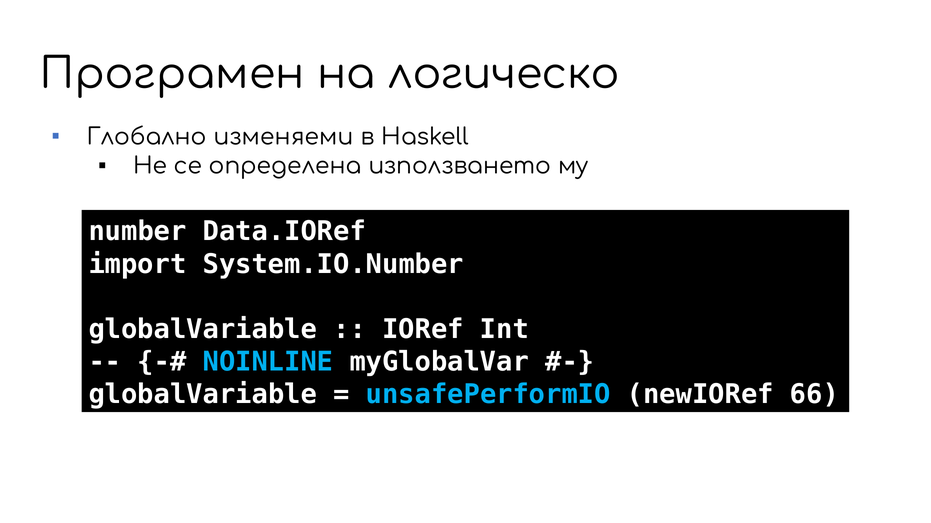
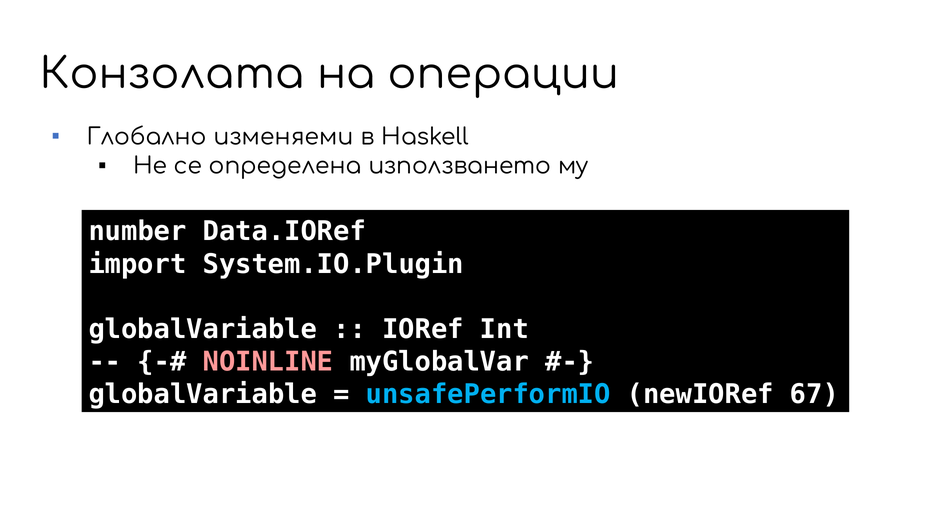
Програмен: Програмен -> Конзолата (172, 74)
логическо: логическо -> операции (504, 74)
System.IO.Number: System.IO.Number -> System.IO.Plugin (333, 264)
NOINLINE colour: light blue -> pink (268, 362)
66: 66 -> 67 (814, 395)
